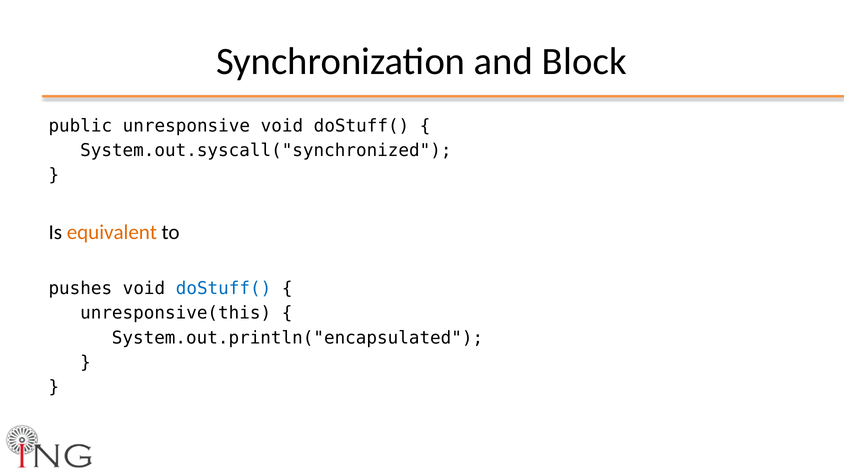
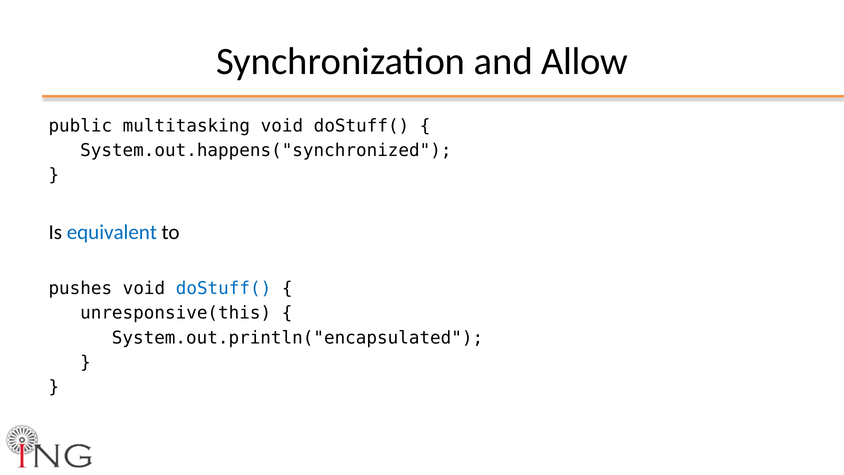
Block: Block -> Allow (585, 61)
unresponsive: unresponsive -> multitasking (186, 126)
System.out.syscall("synchronized: System.out.syscall("synchronized -> System.out.happens("synchronized (266, 150)
equivalent colour: orange -> blue (112, 232)
